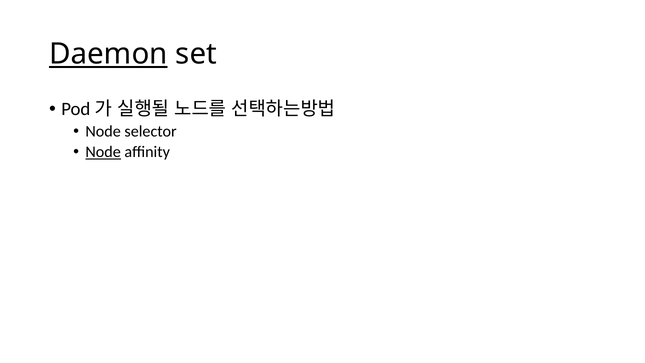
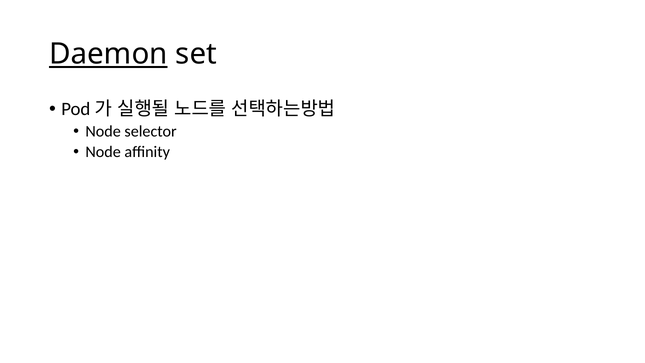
Node underline: present -> none (103, 152)
